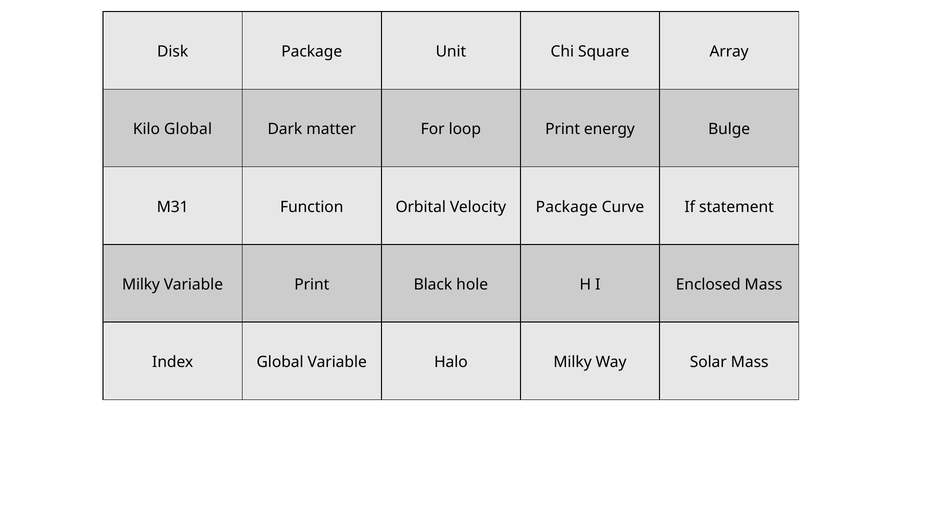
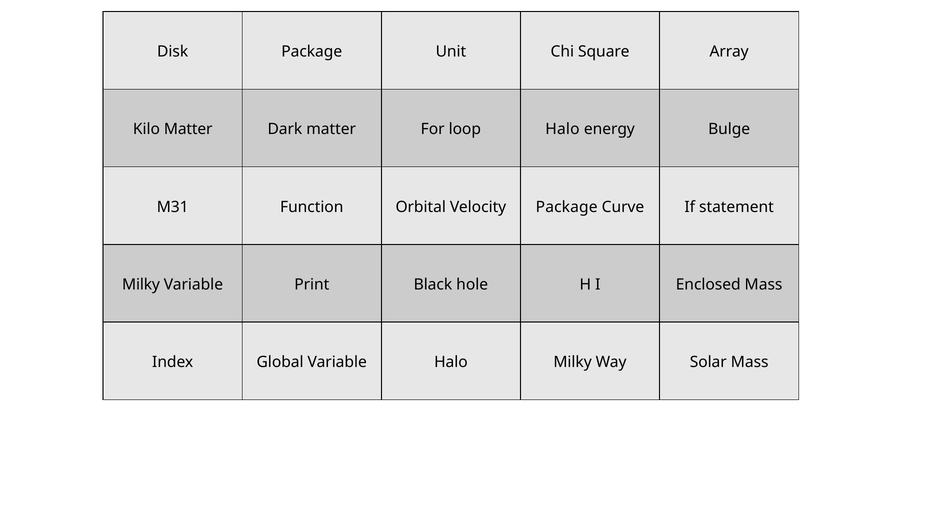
Kilo Global: Global -> Matter (188, 129)
loop Print: Print -> Halo (562, 129)
